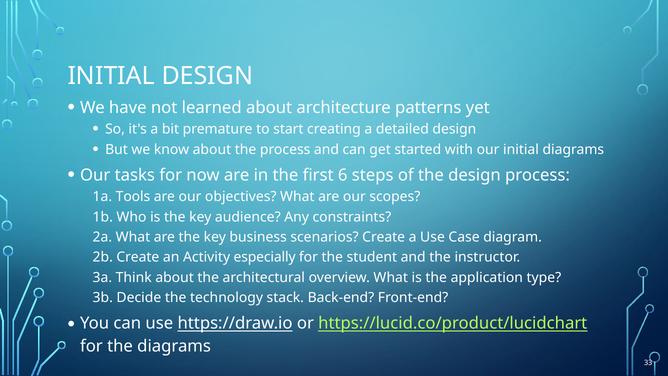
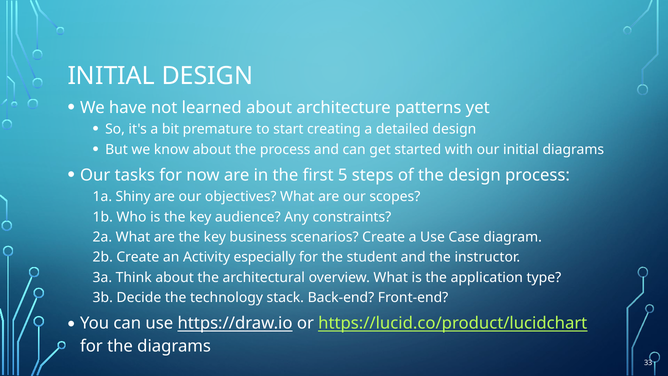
6: 6 -> 5 (343, 175)
Tools: Tools -> Shiny (133, 197)
